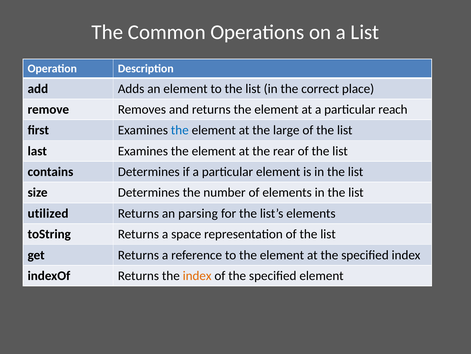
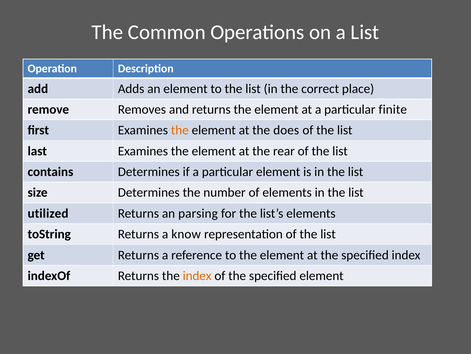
reach: reach -> finite (393, 109)
the colour: blue -> orange (180, 130)
large: large -> does (286, 130)
space: space -> know (186, 234)
